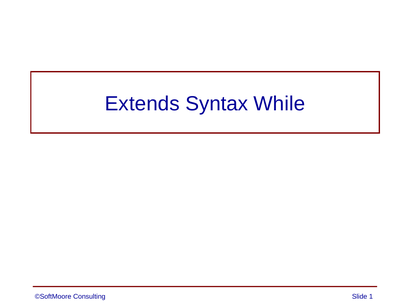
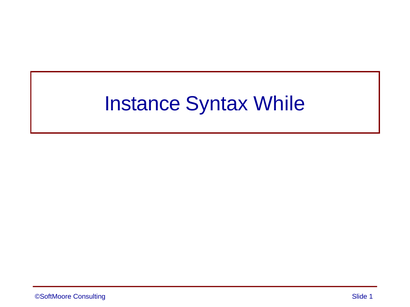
Extends: Extends -> Instance (142, 104)
